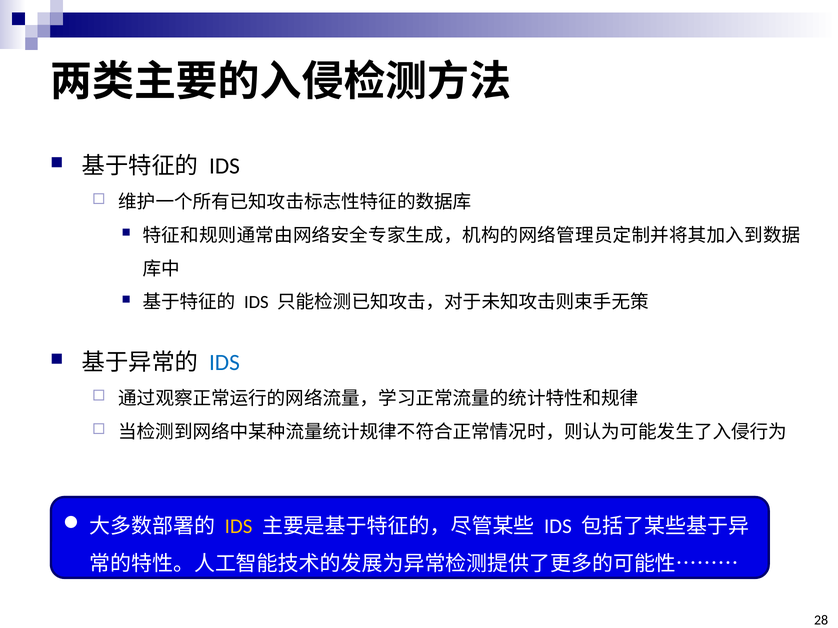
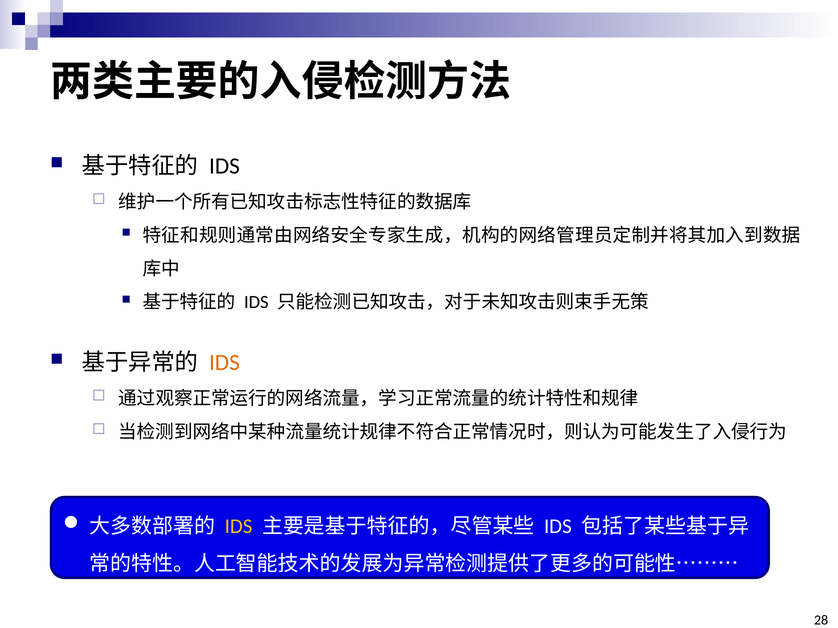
IDS colour: blue -> orange (224, 363)
